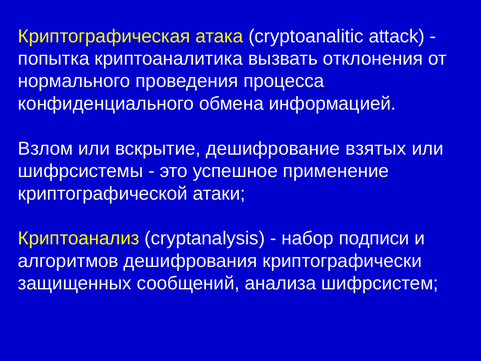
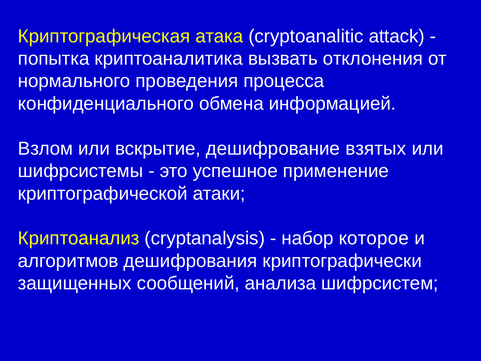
подписи: подписи -> которое (374, 238)
